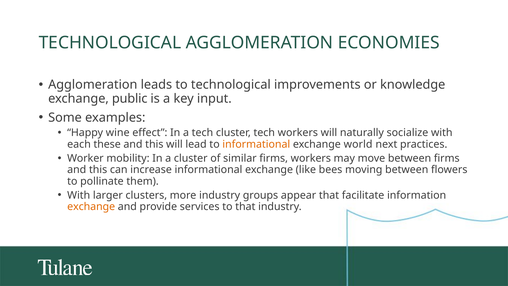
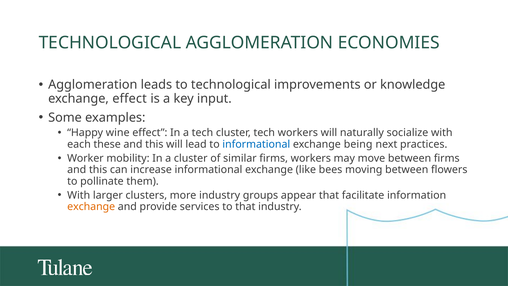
exchange public: public -> effect (130, 98)
informational colour: orange -> blue (256, 144)
world: world -> being (358, 144)
